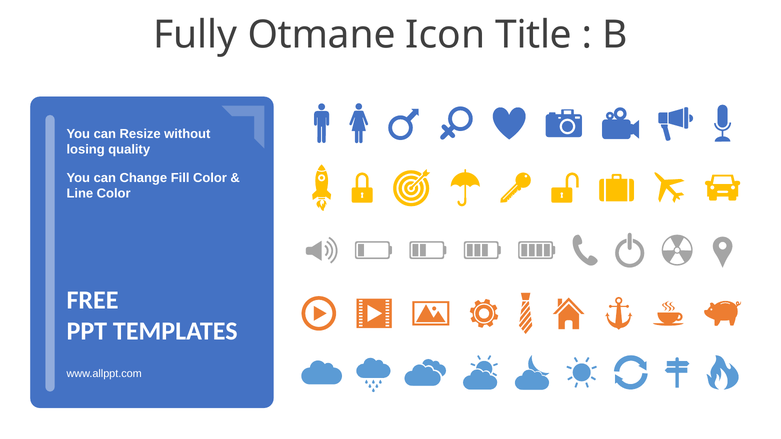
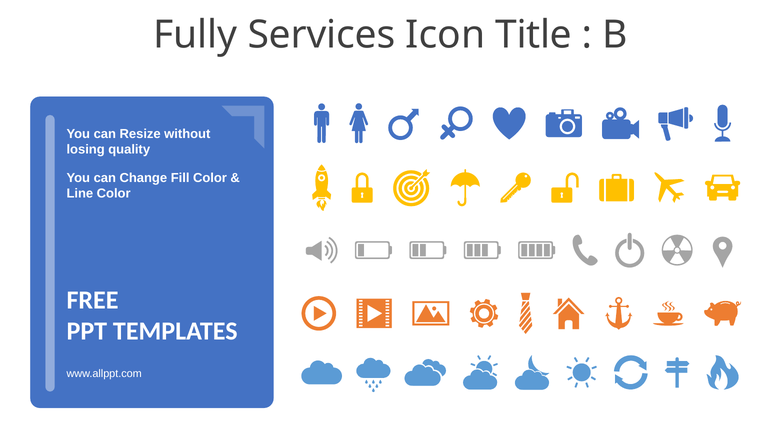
Otmane: Otmane -> Services (322, 35)
